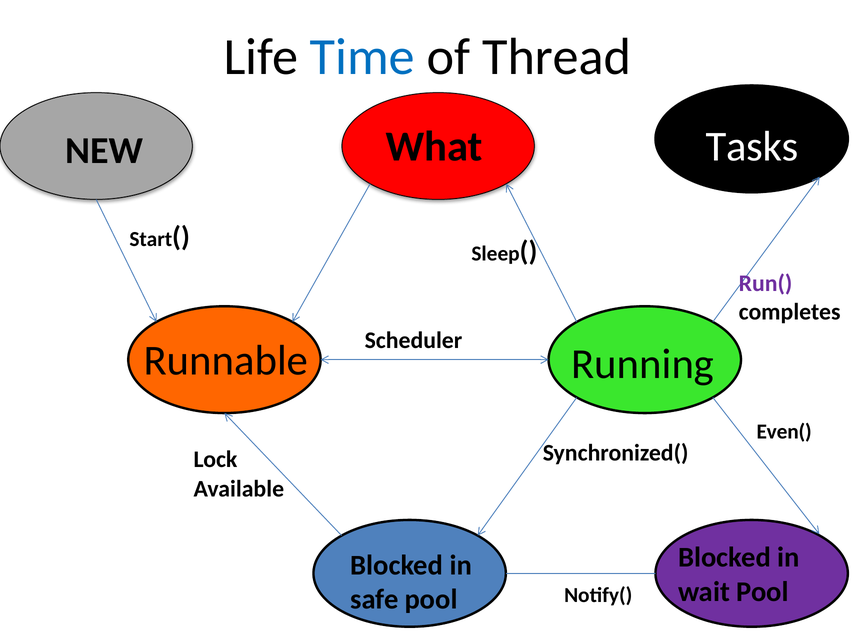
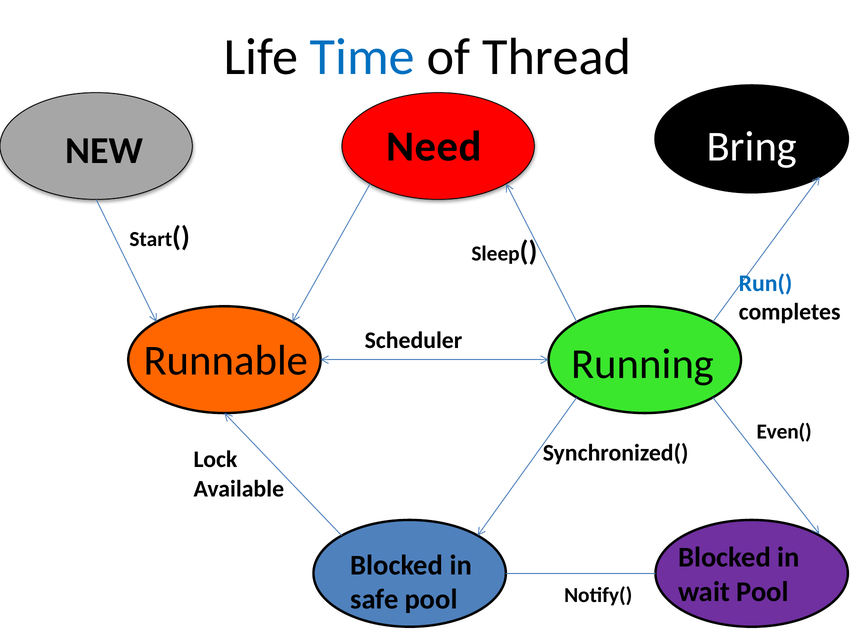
Tasks: Tasks -> Bring (752, 147)
What: What -> Need (434, 147)
Run( colour: purple -> blue (766, 284)
